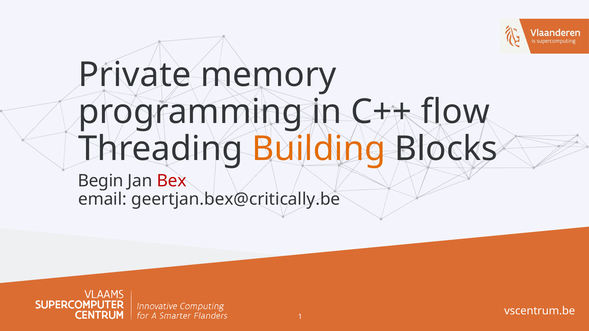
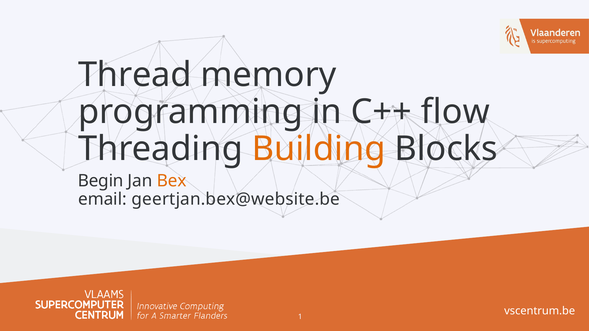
Private: Private -> Thread (135, 75)
Bex colour: red -> orange (172, 181)
geertjan.bex@critically.be: geertjan.bex@critically.be -> geertjan.bex@website.be (236, 199)
